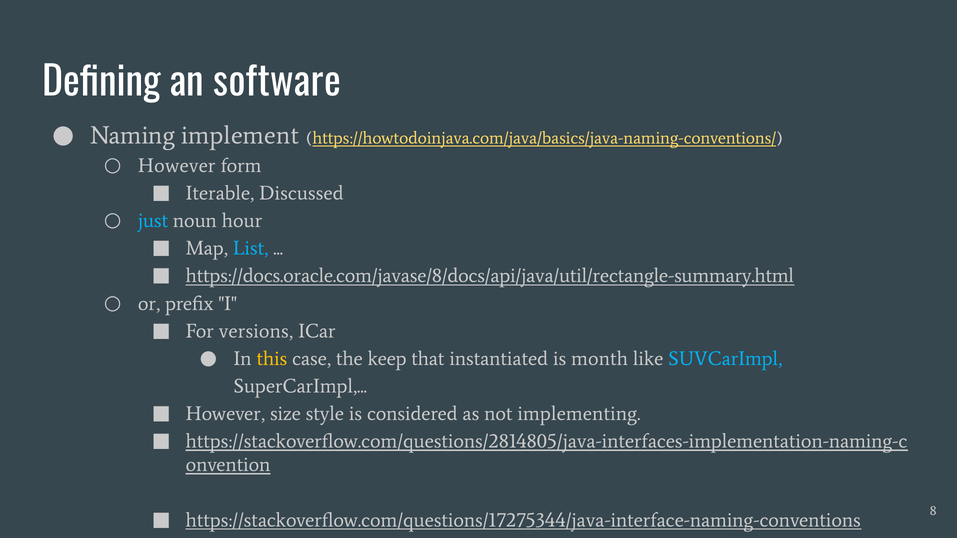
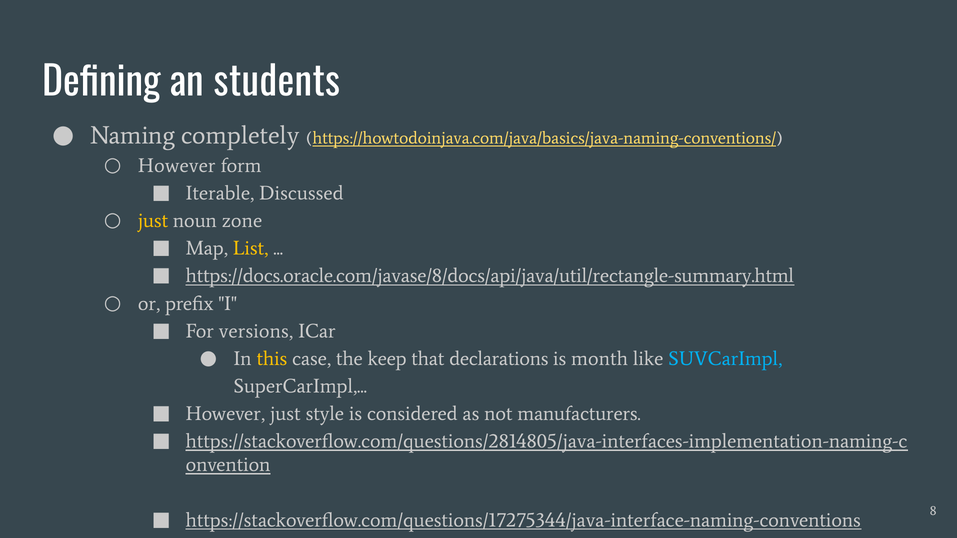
software: software -> students (277, 83)
implement: implement -> completely (240, 136)
just colour: light blue -> yellow (153, 221)
hour: hour -> zone (242, 221)
List colour: light blue -> yellow (251, 248)
instantiated: instantiated -> declarations (499, 359)
However size: size -> just (285, 414)
implementing: implementing -> manufacturers (579, 414)
